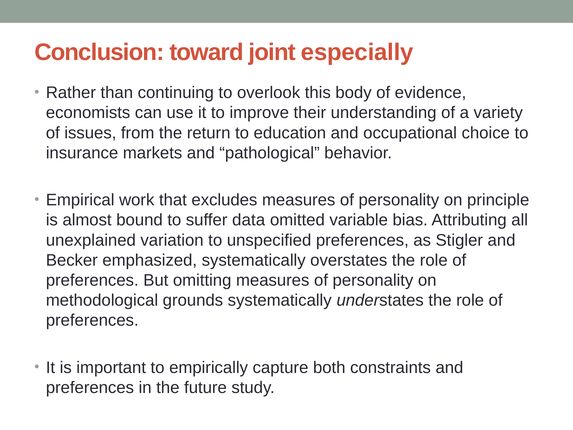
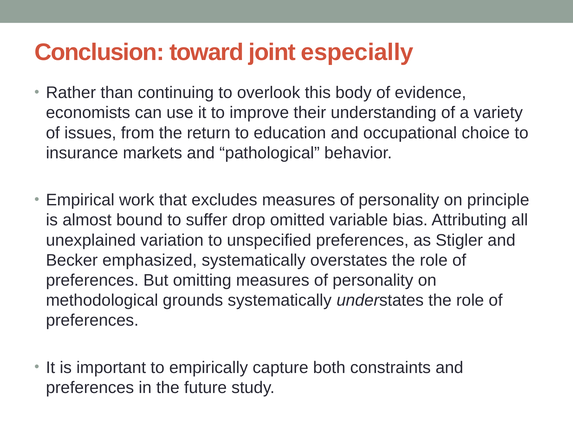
data: data -> drop (249, 220)
